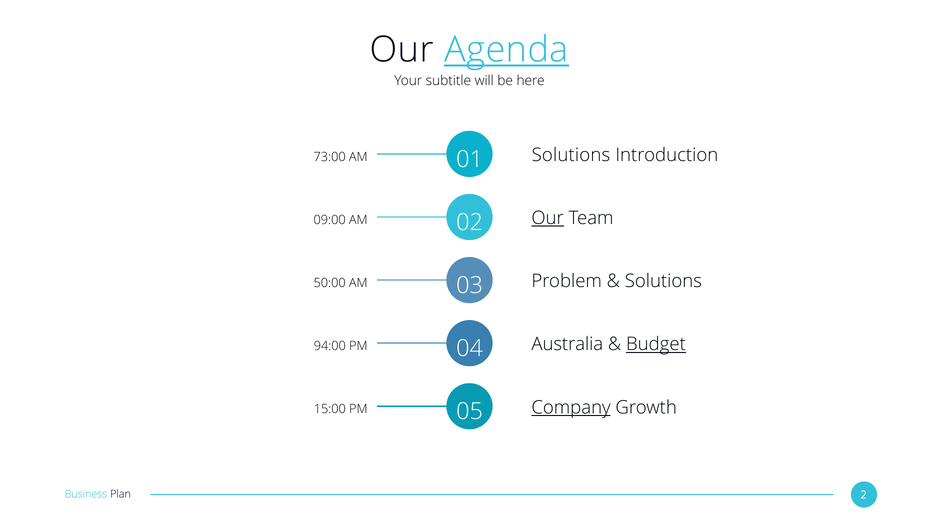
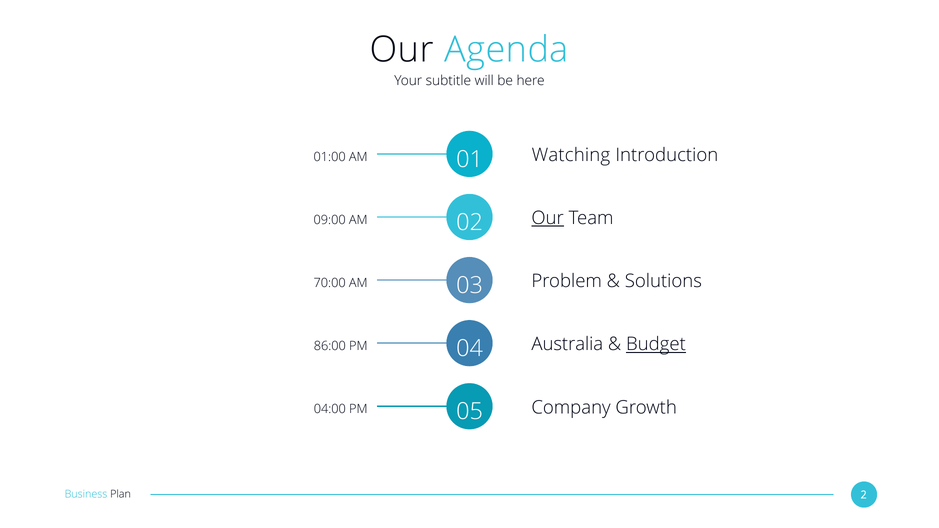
Agenda underline: present -> none (506, 50)
73:00: 73:00 -> 01:00 (330, 157)
AM Solutions: Solutions -> Watching (571, 155)
50:00: 50:00 -> 70:00 (330, 283)
94:00: 94:00 -> 86:00 (330, 346)
15:00: 15:00 -> 04:00 (330, 409)
Company underline: present -> none (571, 408)
